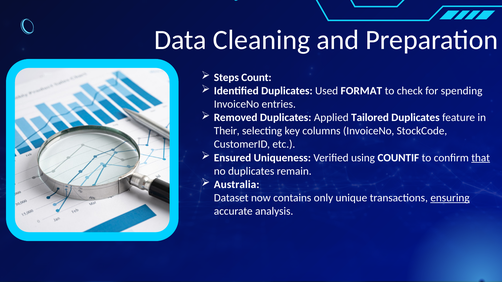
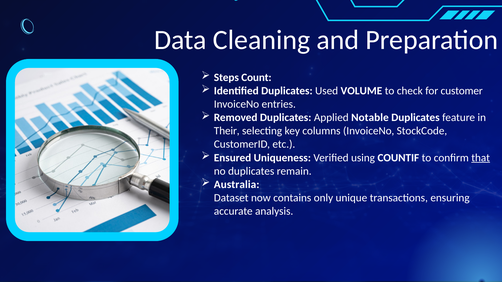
FORMAT: FORMAT -> VOLUME (361, 91)
spending: spending -> customer (462, 91)
Tailored: Tailored -> Notable (370, 118)
ensuring underline: present -> none (450, 198)
